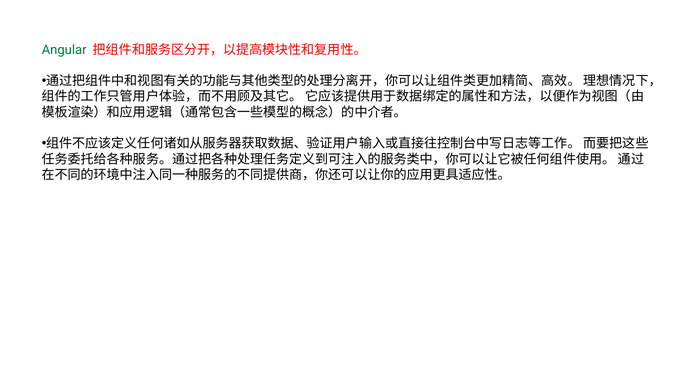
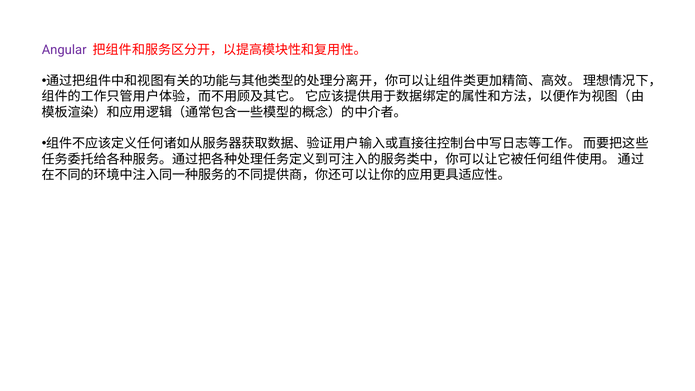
Angular colour: green -> purple (64, 50)
